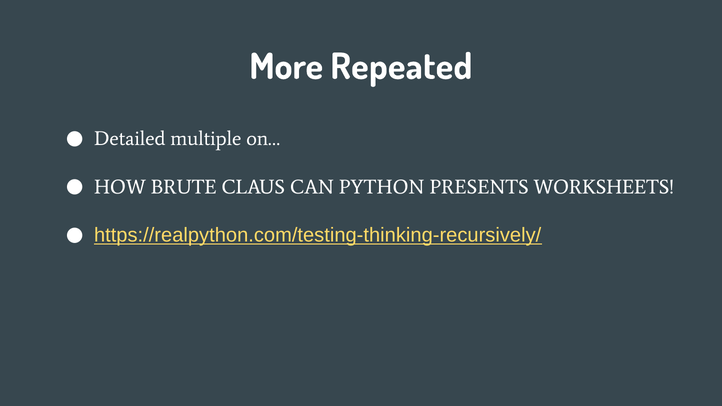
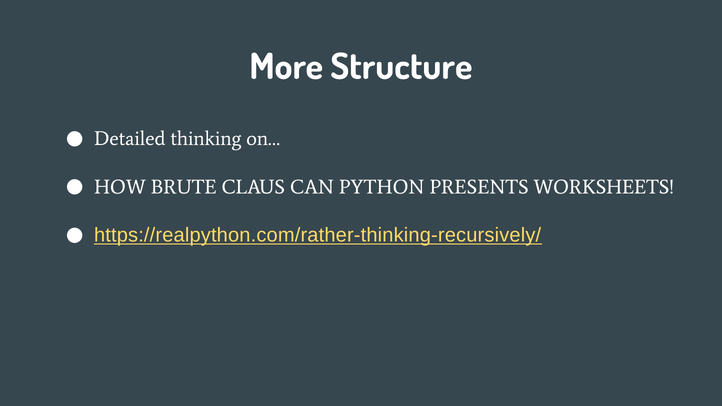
Repeated: Repeated -> Structure (401, 67)
multiple: multiple -> thinking (206, 139)
https://realpython.com/testing-thinking-recursively/: https://realpython.com/testing-thinking-recursively/ -> https://realpython.com/rather-thinking-recursively/ (318, 235)
